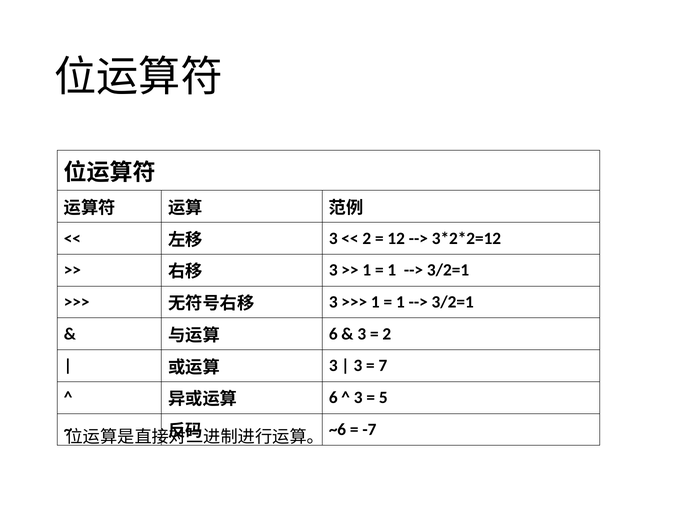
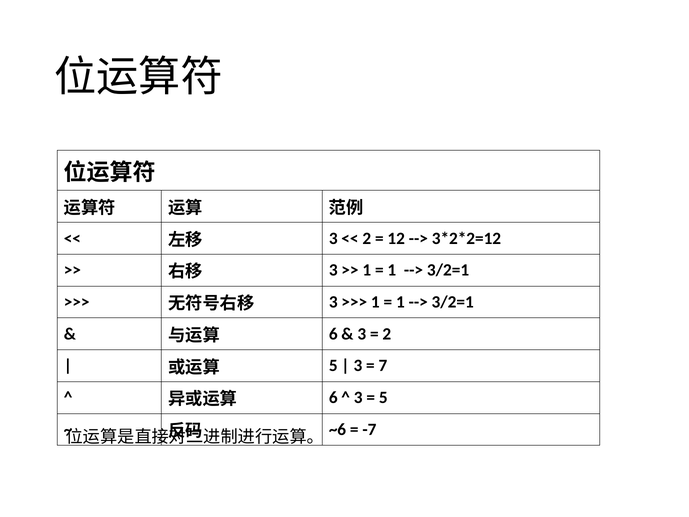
3: 3 -> 5 (333, 366)
